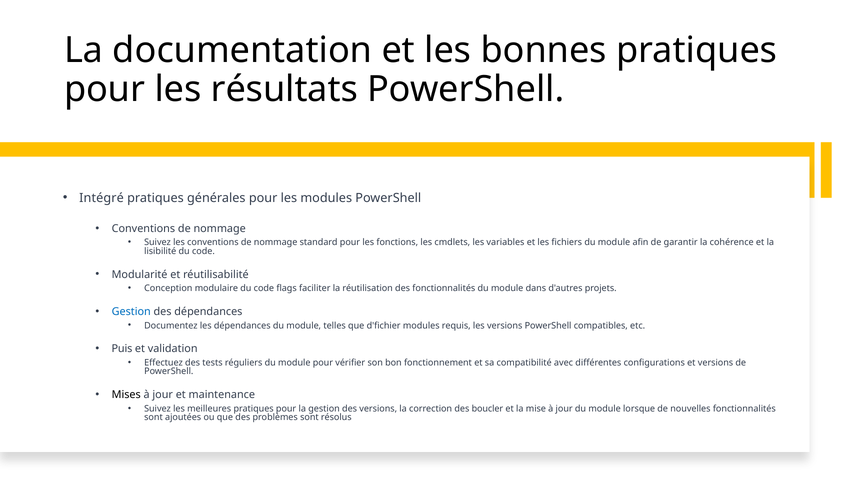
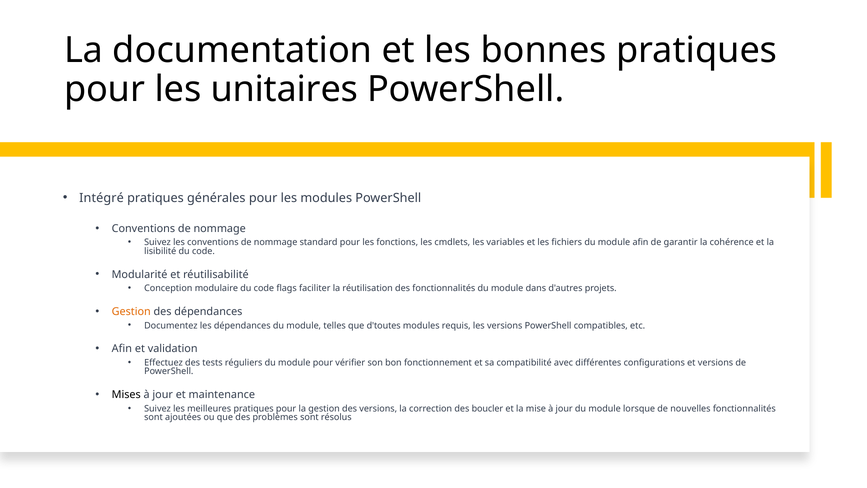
résultats: résultats -> unitaires (284, 89)
Gestion colour: blue -> orange (131, 312)
d'fichier: d'fichier -> d'toutes (384, 325)
Puis: Puis -> Afin (122, 349)
